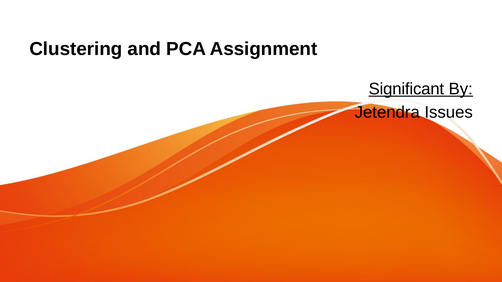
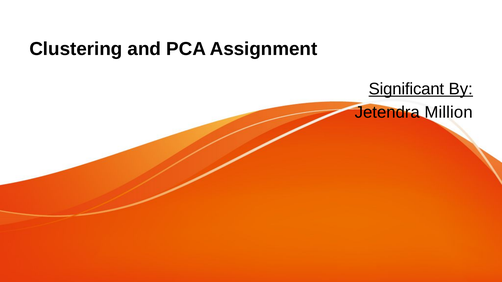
Issues: Issues -> Million (449, 112)
